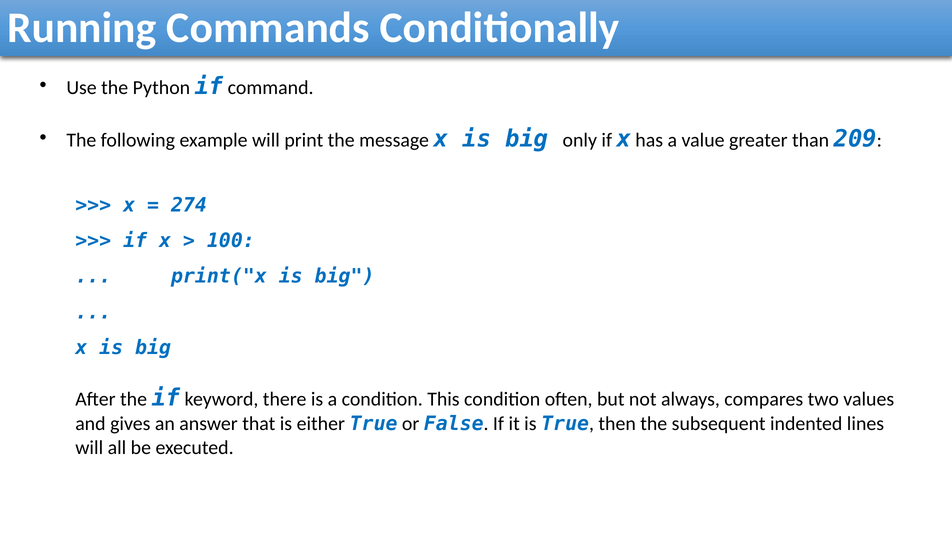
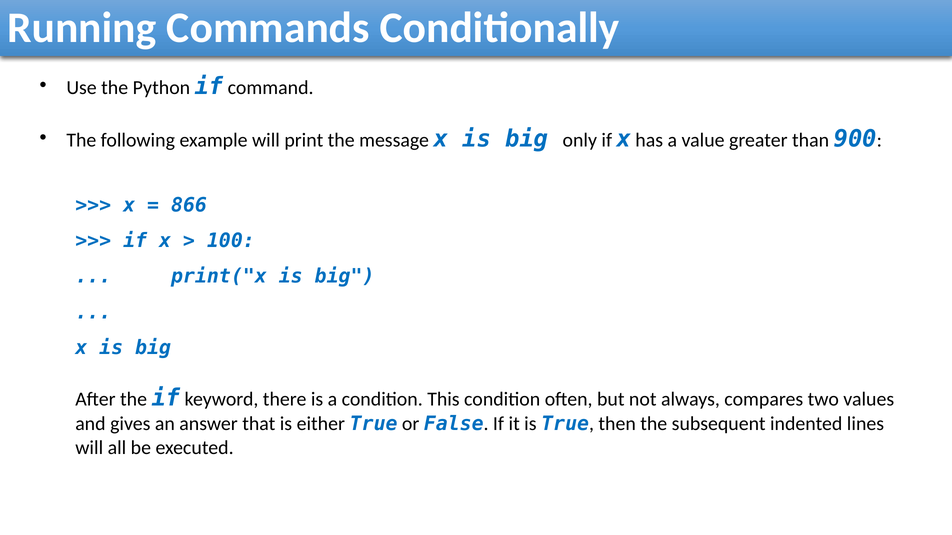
209: 209 -> 900 (855, 139)
274: 274 -> 866 (189, 205)
